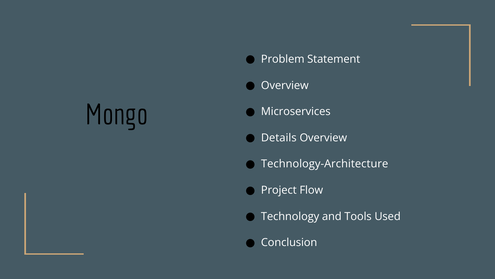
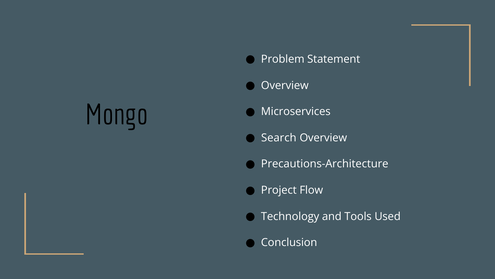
Details: Details -> Search (279, 138)
Technology-Architecture: Technology-Architecture -> Precautions-Architecture (325, 164)
